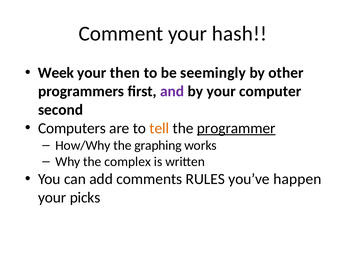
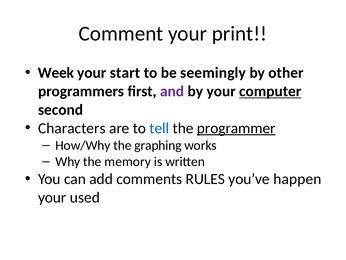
hash: hash -> print (239, 33)
then: then -> start (125, 73)
computer underline: none -> present (270, 91)
Computers: Computers -> Characters (72, 128)
tell colour: orange -> blue (159, 128)
complex: complex -> memory (128, 161)
picks: picks -> used (85, 197)
